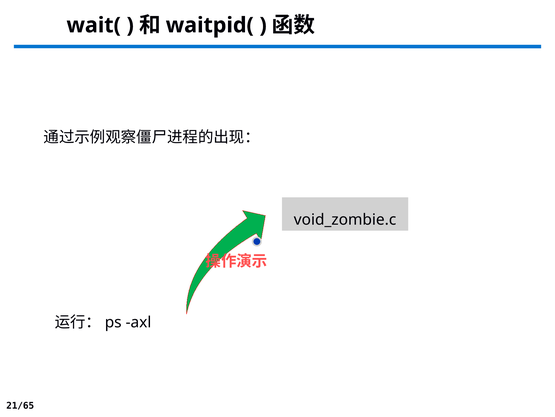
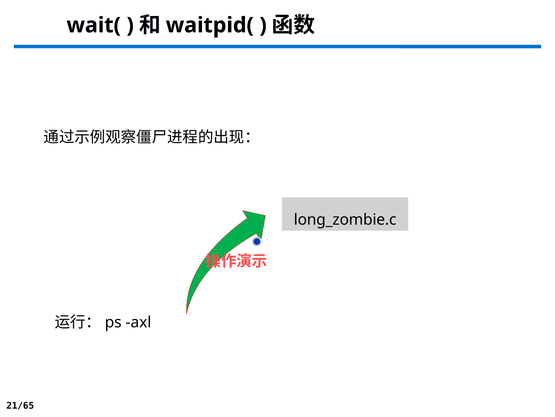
void_zombie.c: void_zombie.c -> long_zombie.c (345, 219)
